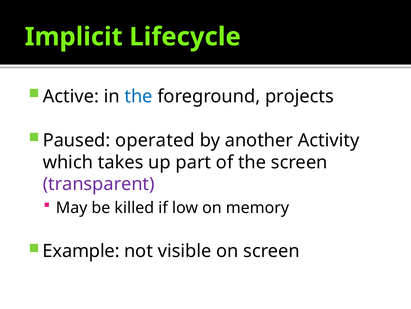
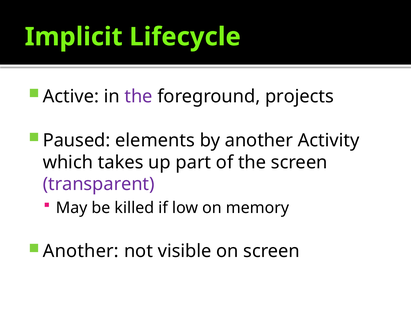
the colour: blue -> purple (139, 96)
operated: operated -> elements (155, 140)
Example: Example -> Another (81, 251)
